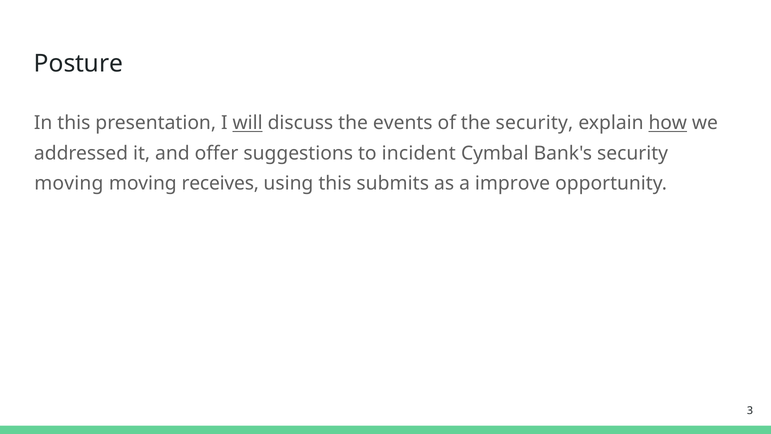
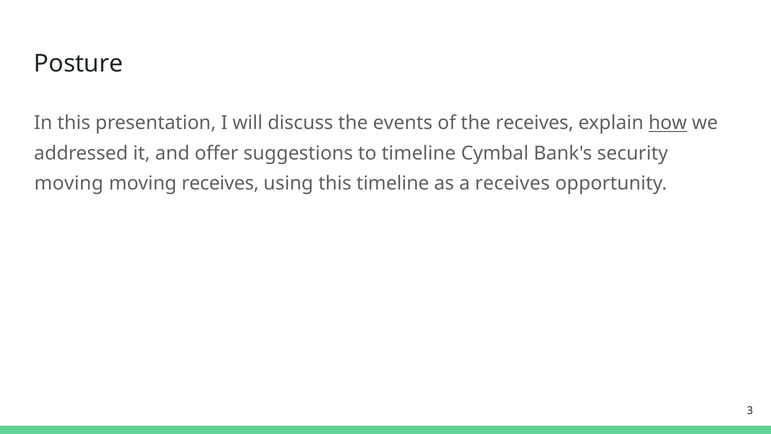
will underline: present -> none (248, 123)
the security: security -> receives (535, 123)
to incident: incident -> timeline (419, 153)
this submits: submits -> timeline (393, 183)
a improve: improve -> receives (512, 183)
